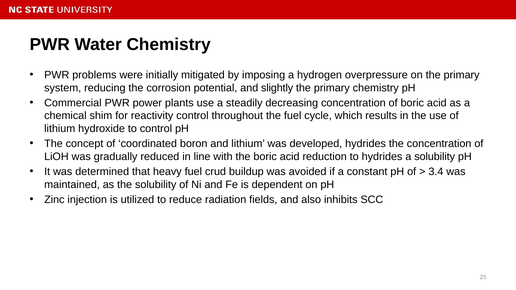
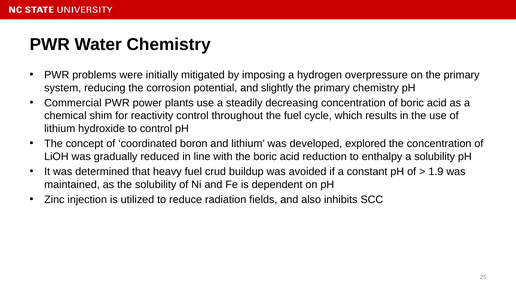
developed hydrides: hydrides -> explored (366, 144)
to hydrides: hydrides -> enthalpy (382, 157)
3.4: 3.4 -> 1.9 (436, 172)
